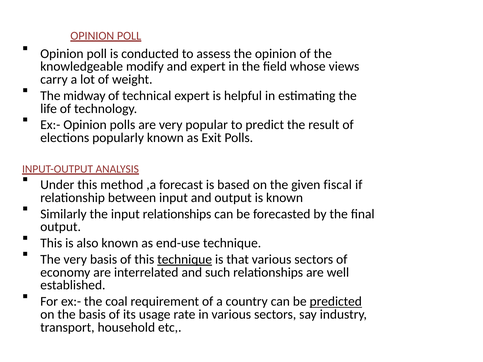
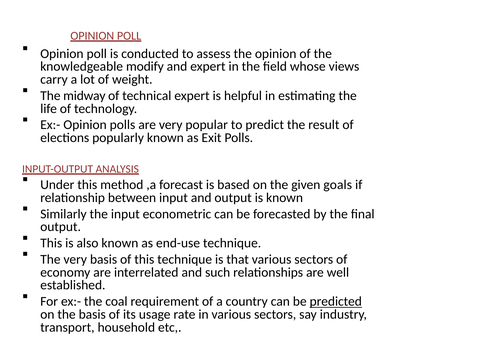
fiscal: fiscal -> goals (338, 185)
input relationships: relationships -> econometric (177, 214)
technique underline: present -> none (185, 260)
